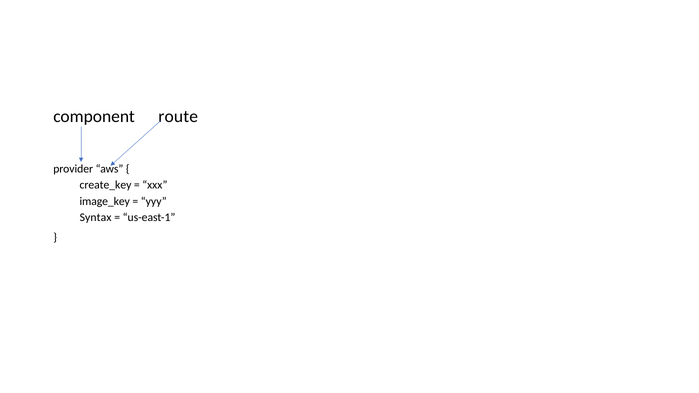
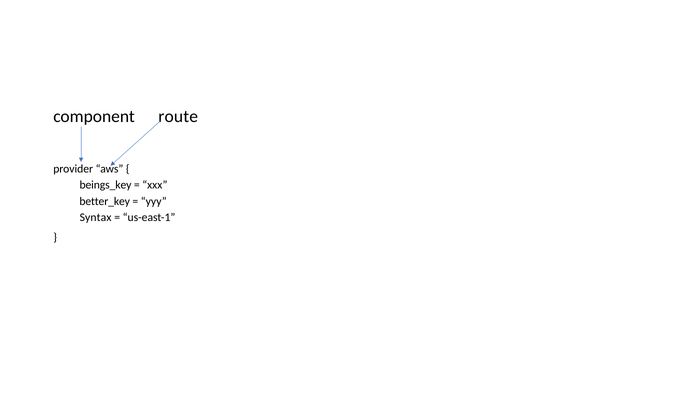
create_key: create_key -> beings_key (105, 185)
image_key: image_key -> better_key (105, 201)
